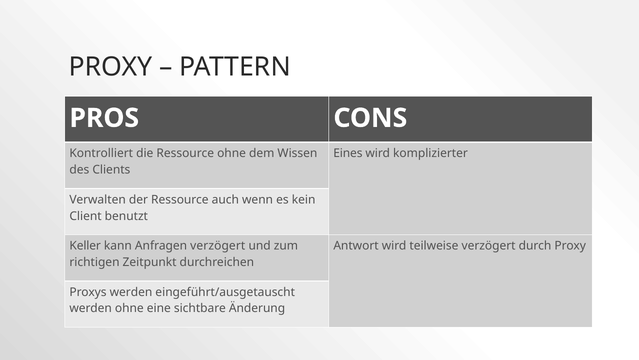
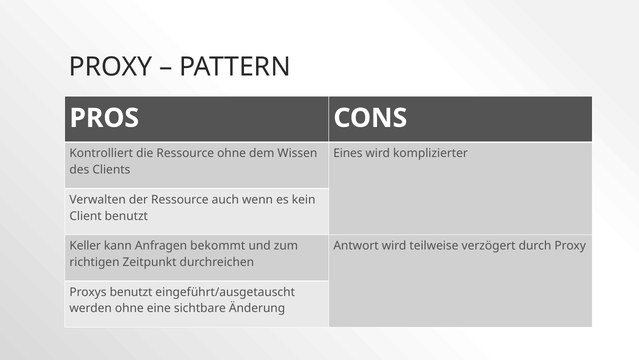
Anfragen verzögert: verzögert -> bekommt (218, 246)
Proxys werden: werden -> benutzt (131, 292)
